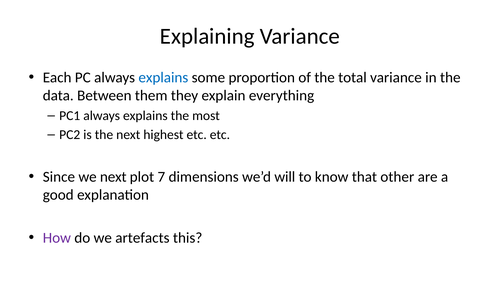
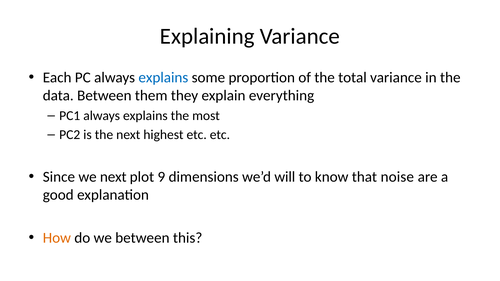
7: 7 -> 9 (161, 177)
other: other -> noise (397, 177)
How colour: purple -> orange (57, 238)
we artefacts: artefacts -> between (142, 238)
